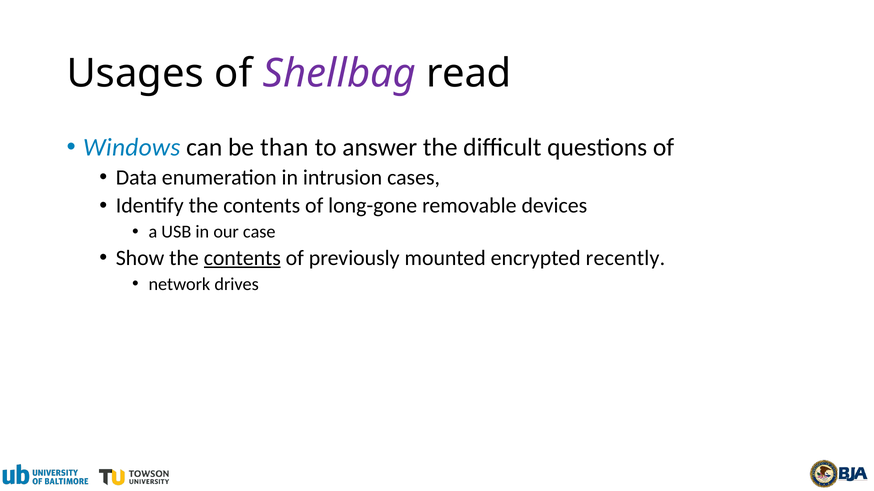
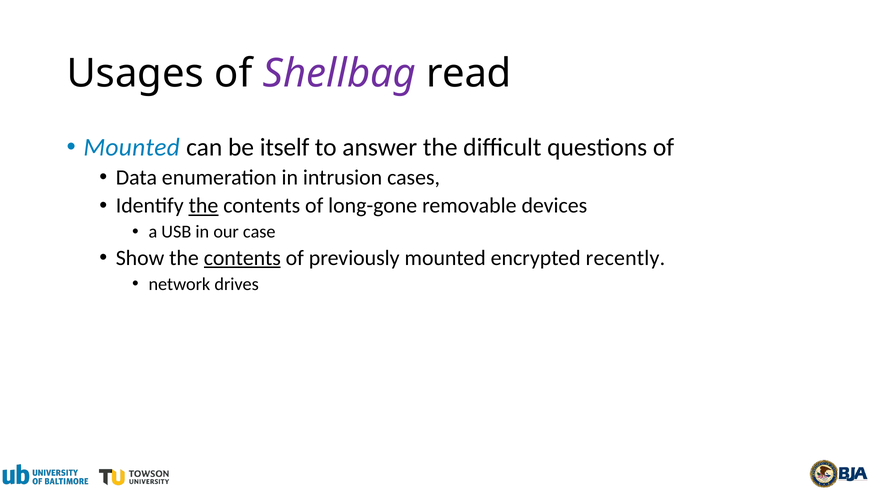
Windows: Windows -> Mounted (132, 148)
than: than -> itself (285, 148)
the underline: none -> present (203, 206)
